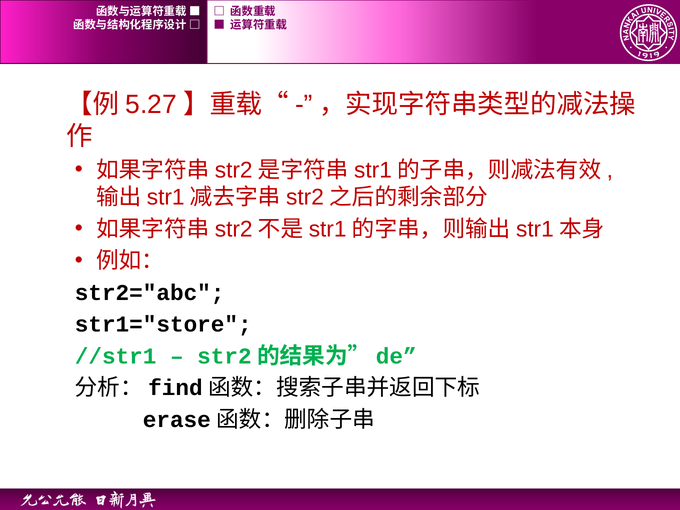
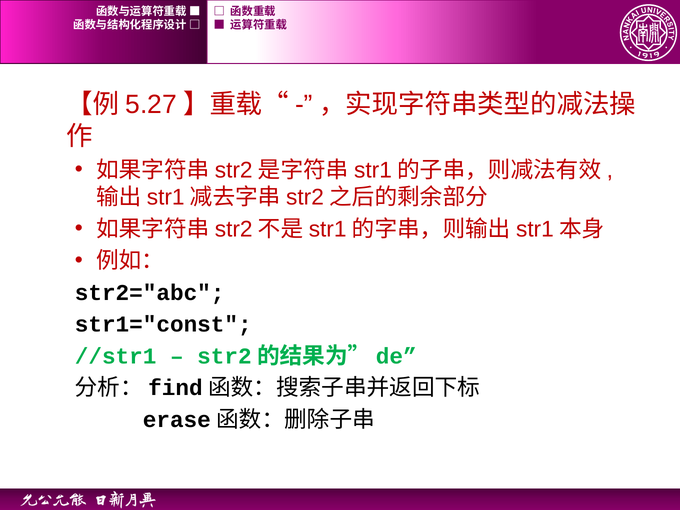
str1="store: str1="store -> str1="const (163, 324)
